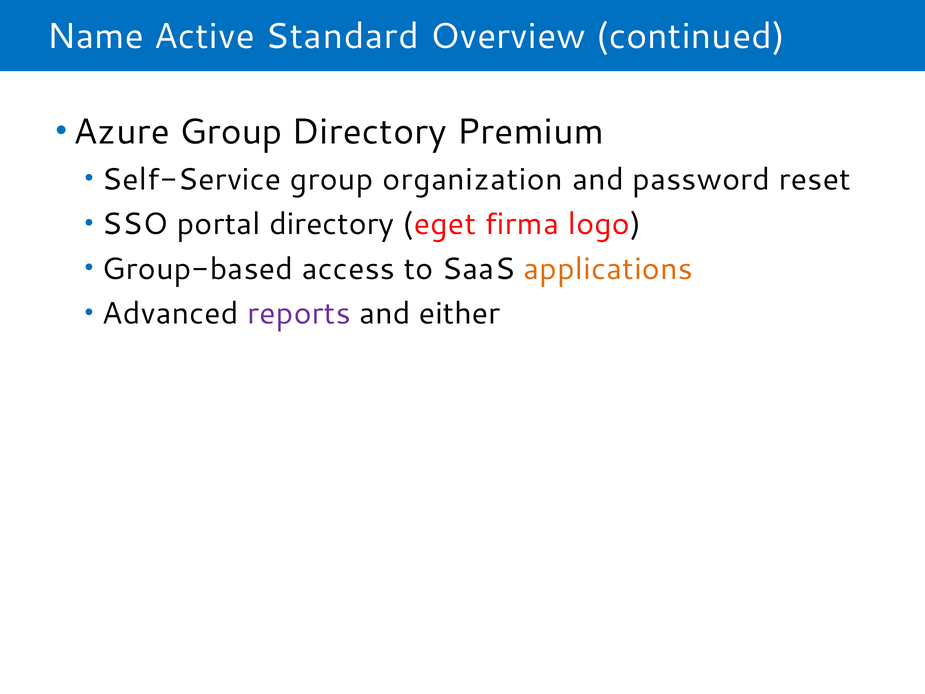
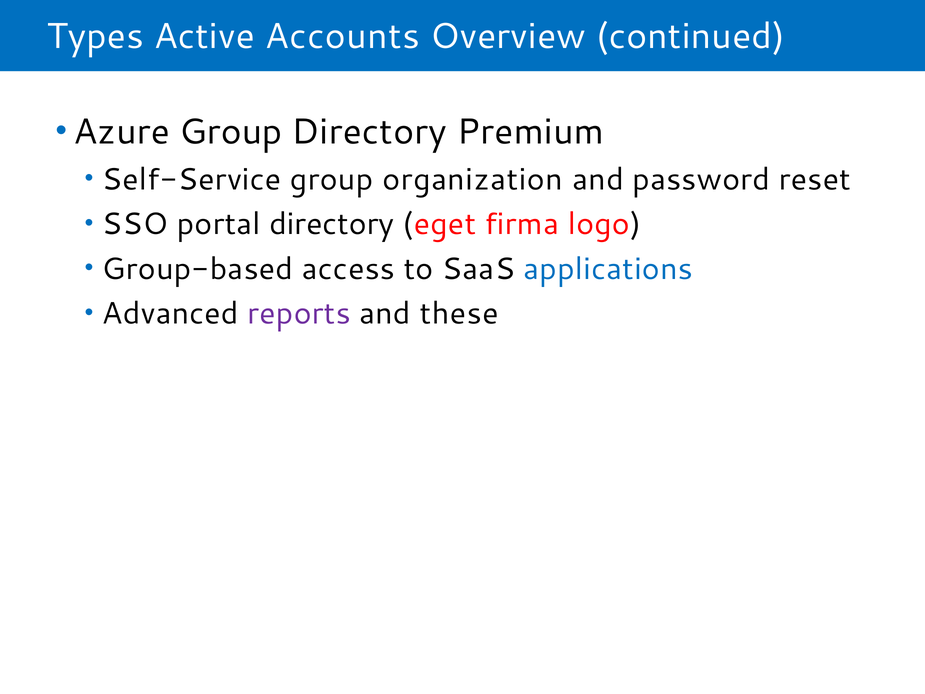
Name: Name -> Types (95, 37)
Standard: Standard -> Accounts (342, 37)
applications colour: orange -> blue (608, 269)
either: either -> these (459, 314)
